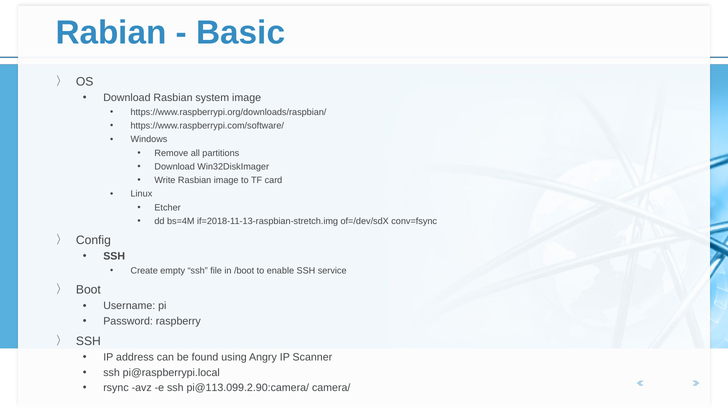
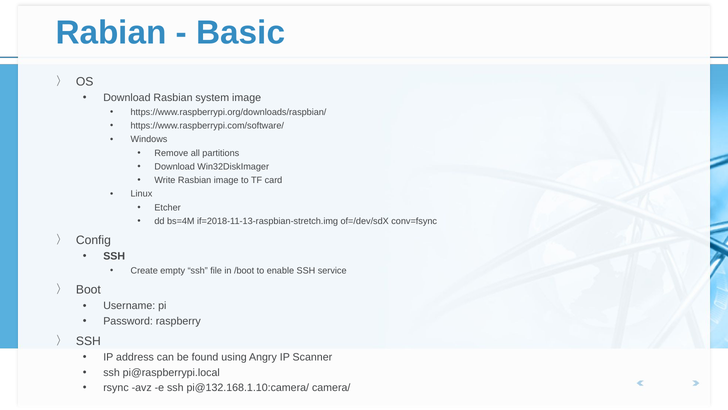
pi@113.099.2.90:camera/: pi@113.099.2.90:camera/ -> pi@132.168.1.10:camera/ (248, 387)
